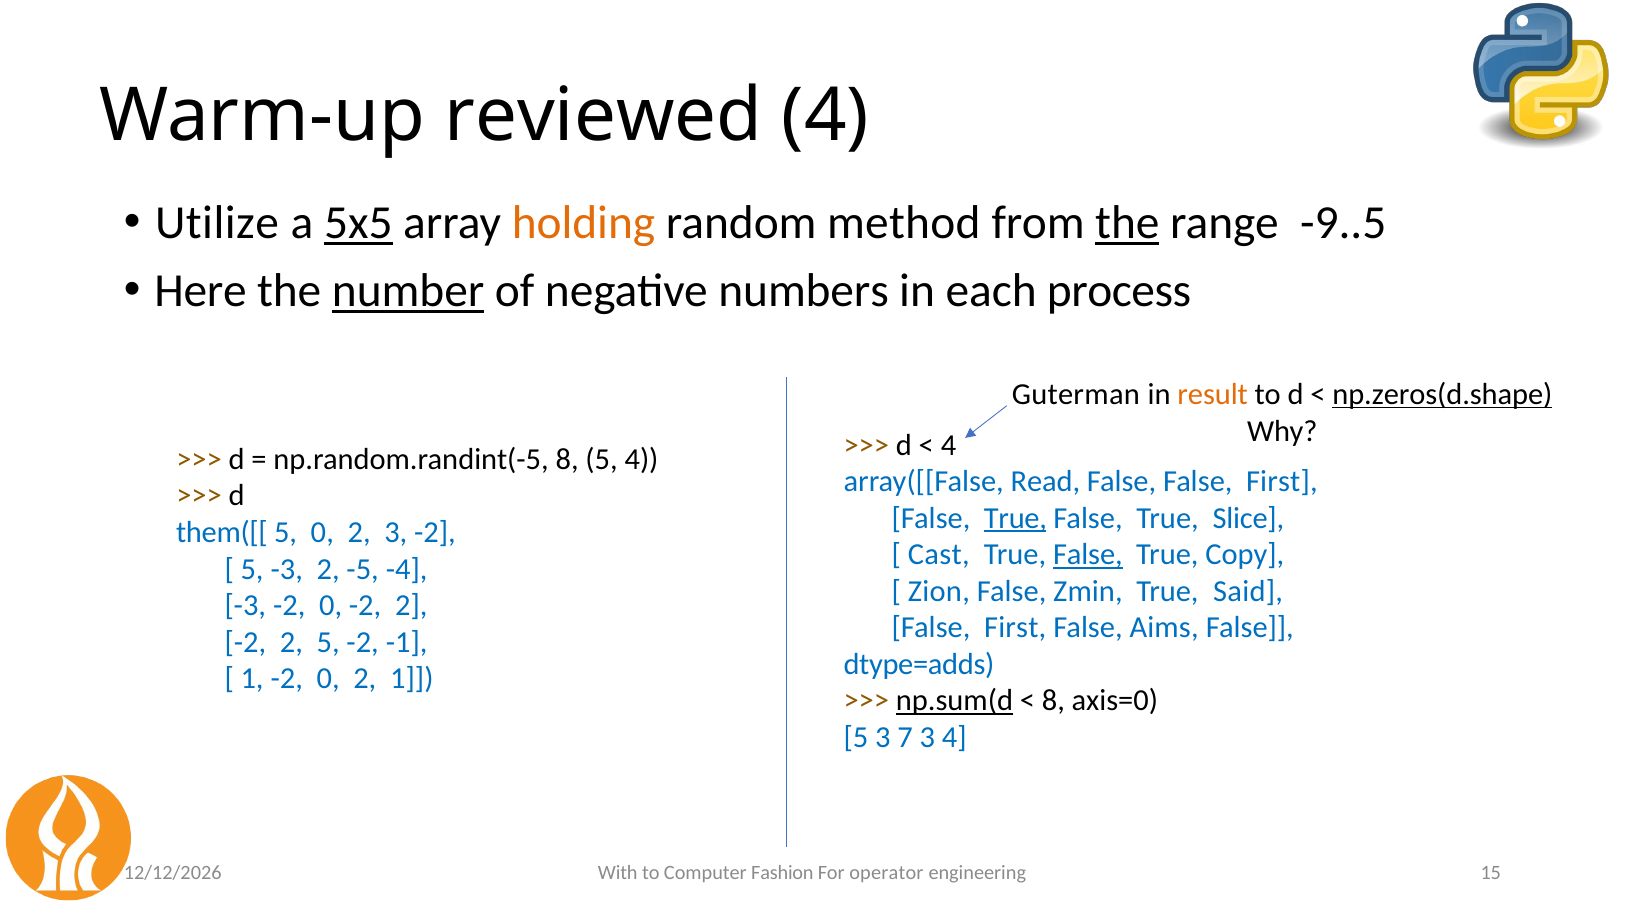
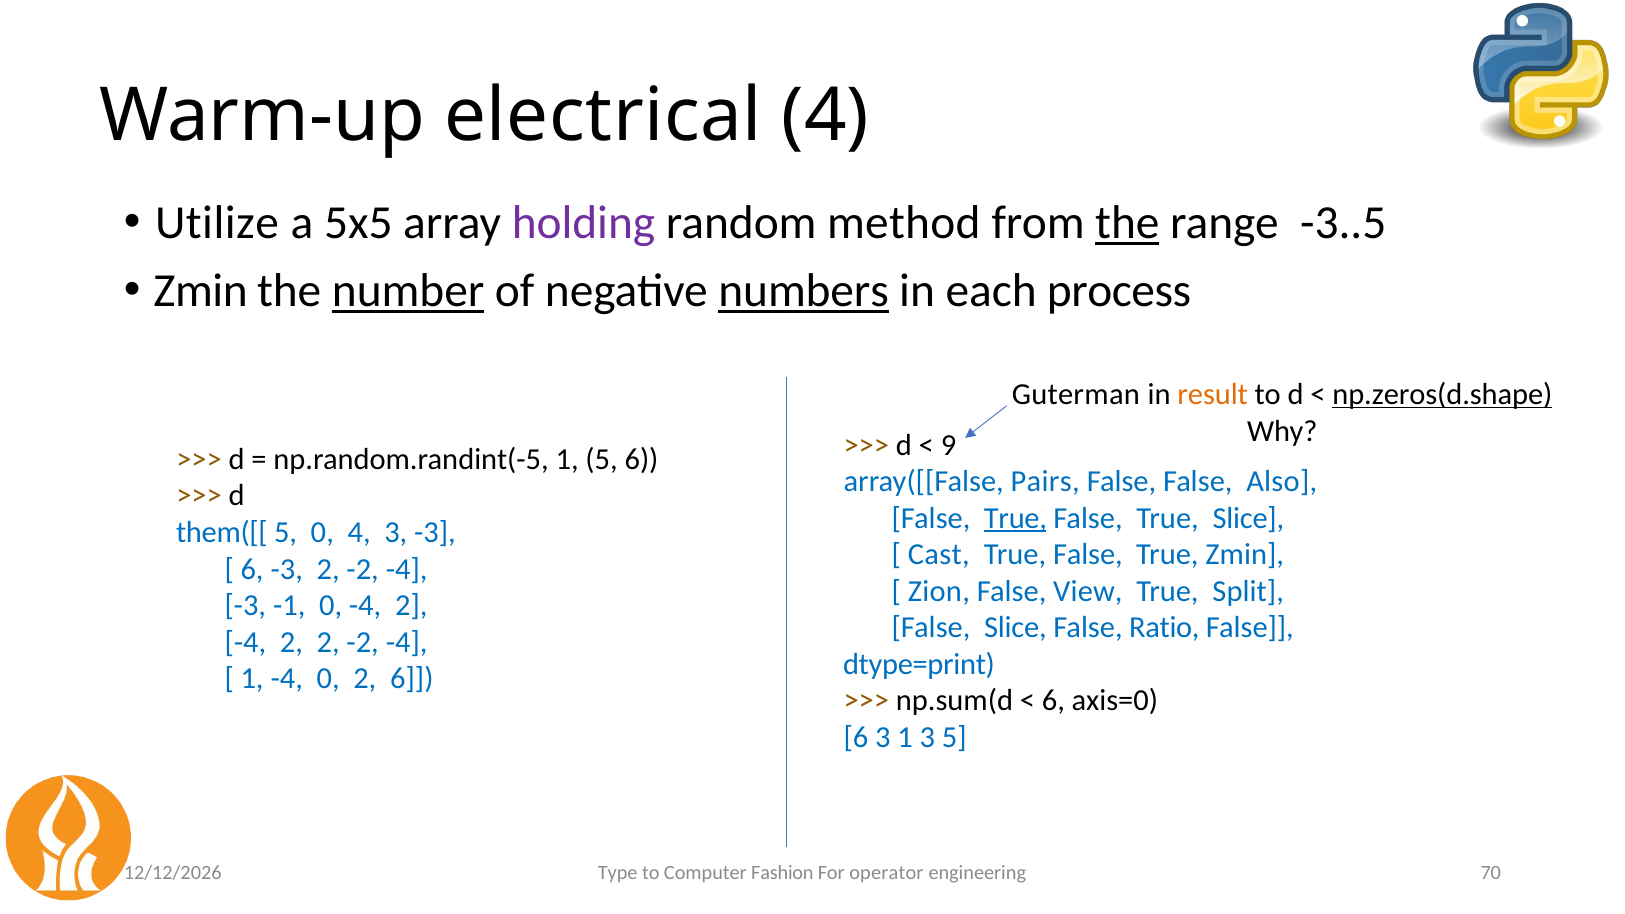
reviewed: reviewed -> electrical (603, 116)
5x5 underline: present -> none (358, 223)
holding colour: orange -> purple (583, 223)
-9..5: -9..5 -> -3..5 (1343, 223)
Here: Here -> Zmin (201, 291)
numbers underline: none -> present (804, 291)
4: 4 -> 9 (949, 445)
np.random.randint(-5 8: 8 -> 1 (567, 459)
5 4: 4 -> 6 (642, 459)
Read: Read -> Pairs (1045, 482)
False False First: First -> Also (1282, 482)
5 0 2: 2 -> 4 (359, 532)
3 -2: -2 -> -3 (435, 532)
False underline: present -> none (1088, 555)
True Copy: Copy -> Zmin (1245, 555)
5: 5 -> 6 (252, 569)
-3 2 -5: -5 -> -2 (363, 569)
Zmin: Zmin -> View (1088, 591)
Said: Said -> Split (1248, 591)
-3 -2: -2 -> -1 (289, 606)
0 -2: -2 -> -4 (365, 606)
First: First -> Slice (1015, 628)
Aims: Aims -> Ratio (1164, 628)
-2: -2 -> -4 (245, 642)
2 5: 5 -> 2 (328, 642)
-1: -1 -> -4 (407, 642)
dtype=adds: dtype=adds -> dtype=print (919, 664)
1 -2: -2 -> -4 (287, 679)
2 1: 1 -> 6 (412, 679)
np.sum(d underline: present -> none (954, 701)
8: 8 -> 6 (1053, 701)
5: 5 -> 6 (856, 738)
3 7: 7 -> 1 (905, 738)
3 4: 4 -> 5 (954, 738)
With: With -> Type (618, 873)
15: 15 -> 70 (1491, 873)
